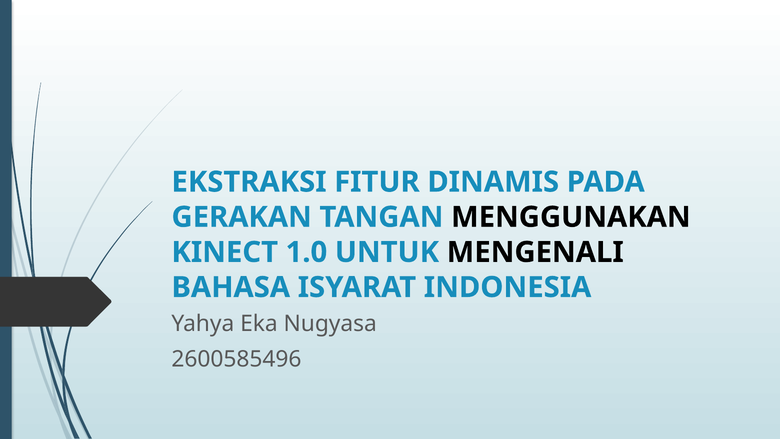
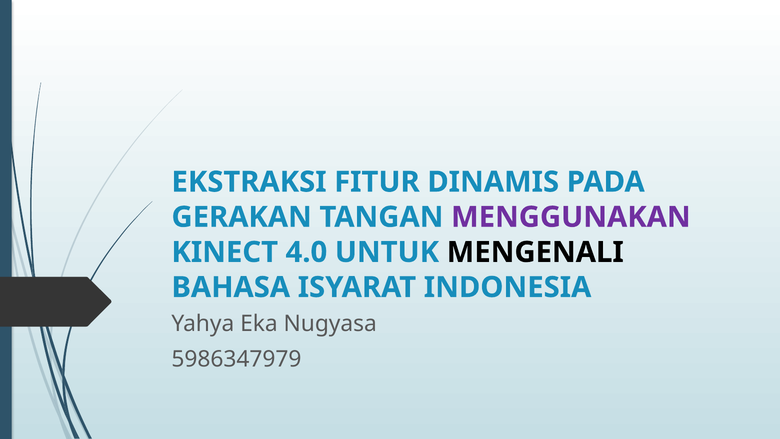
MENGGUNAKAN colour: black -> purple (571, 217)
1.0: 1.0 -> 4.0 (306, 252)
2600585496: 2600585496 -> 5986347979 (236, 359)
